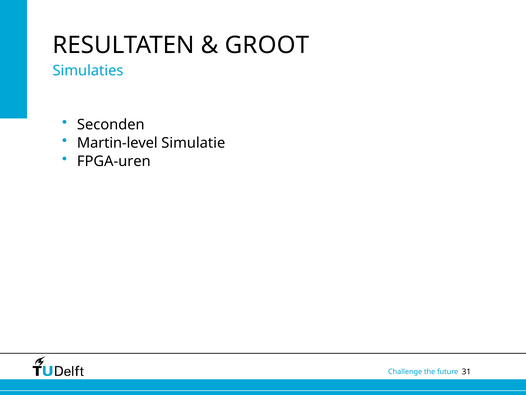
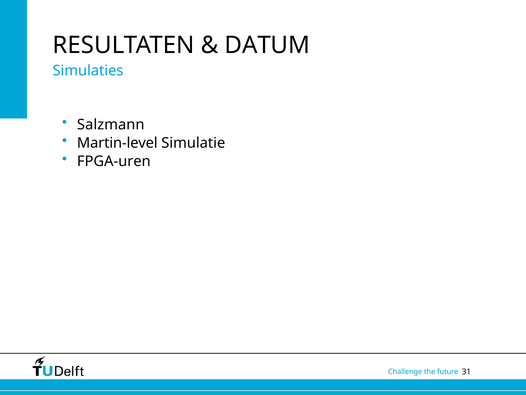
GROOT: GROOT -> DATUM (267, 45)
Seconden: Seconden -> Salzmann (111, 124)
